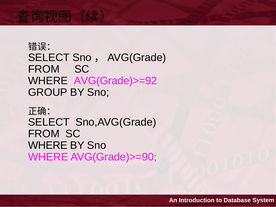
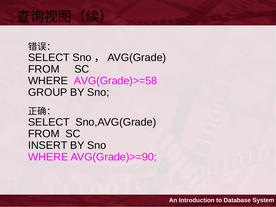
AVG(Grade)>=92: AVG(Grade)>=92 -> AVG(Grade)>=58 (115, 81)
WHERE: WHERE -> INSERT (48, 145)
